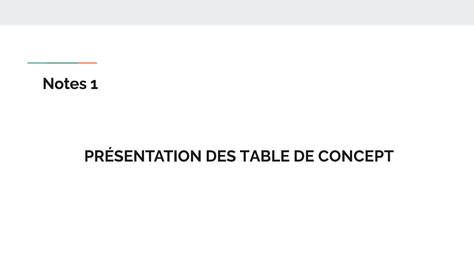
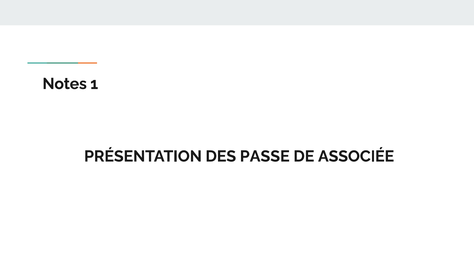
TABLE: TABLE -> PASSE (265, 156)
CONCEPT: CONCEPT -> ASSOCIÉE (356, 156)
